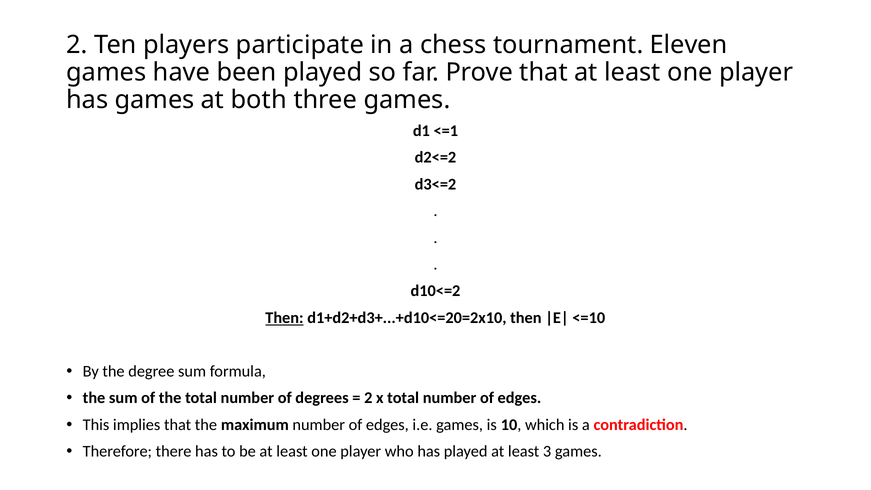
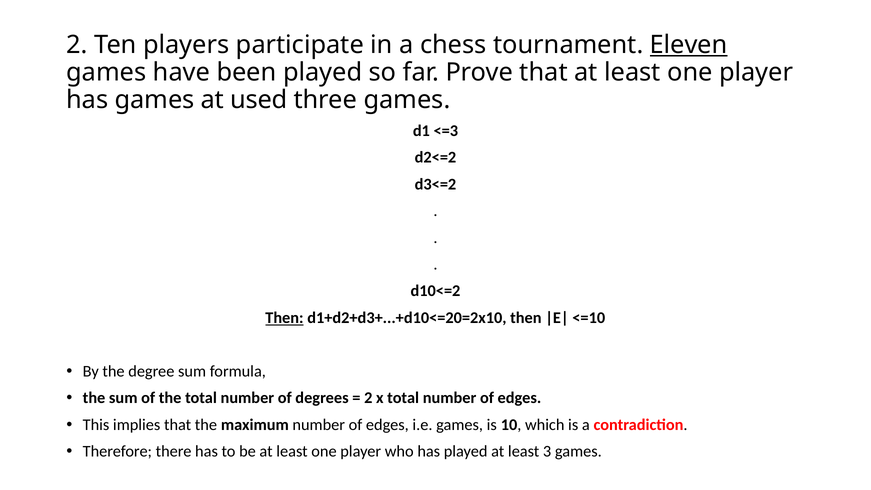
Eleven underline: none -> present (689, 45)
both: both -> used (259, 100)
<=1: <=1 -> <=3 (446, 131)
